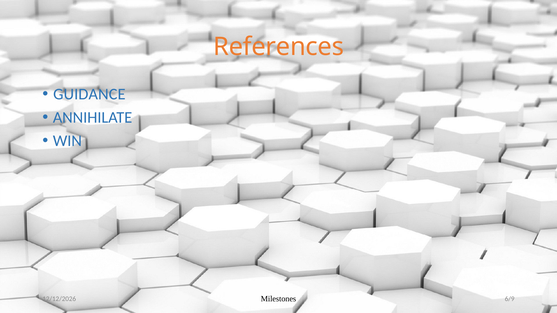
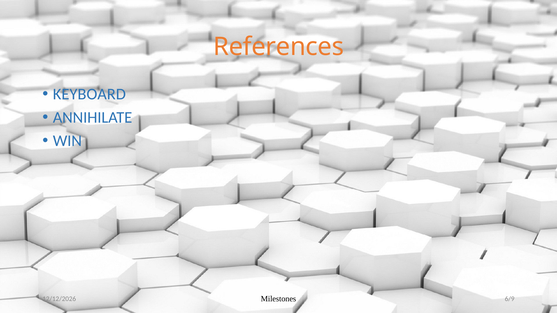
GUIDANCE: GUIDANCE -> KEYBOARD (89, 94)
